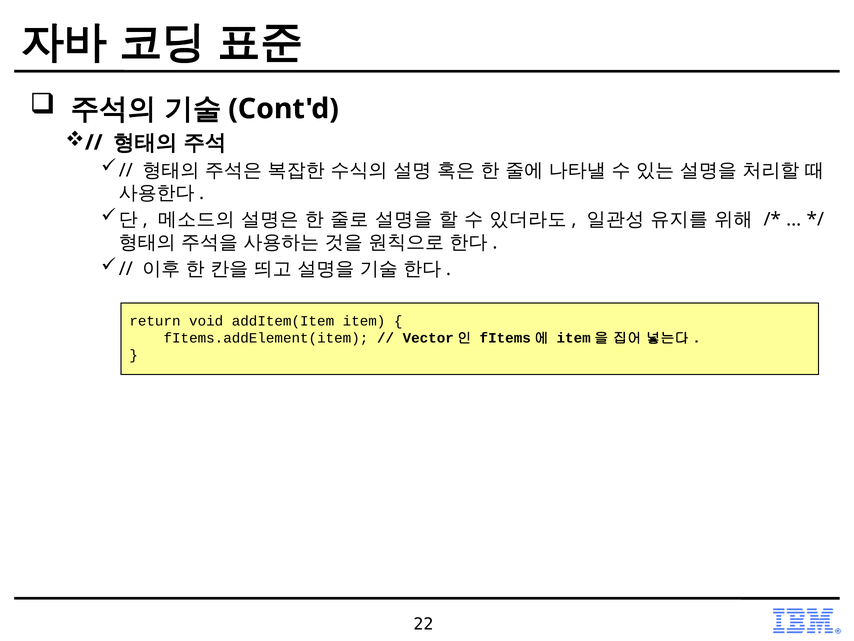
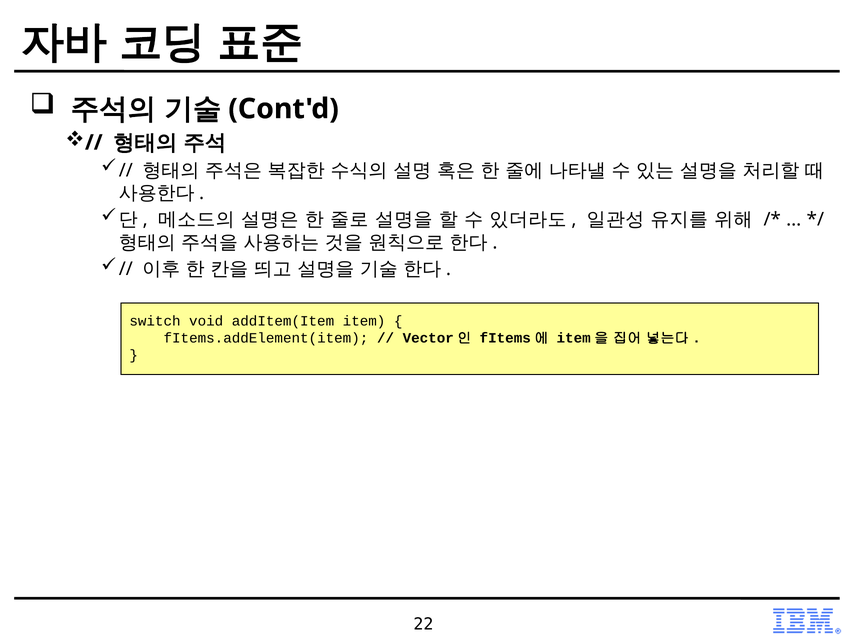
return: return -> switch (155, 321)
